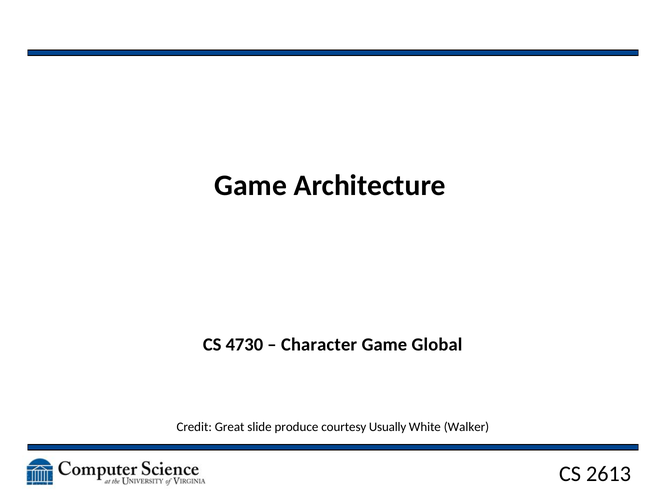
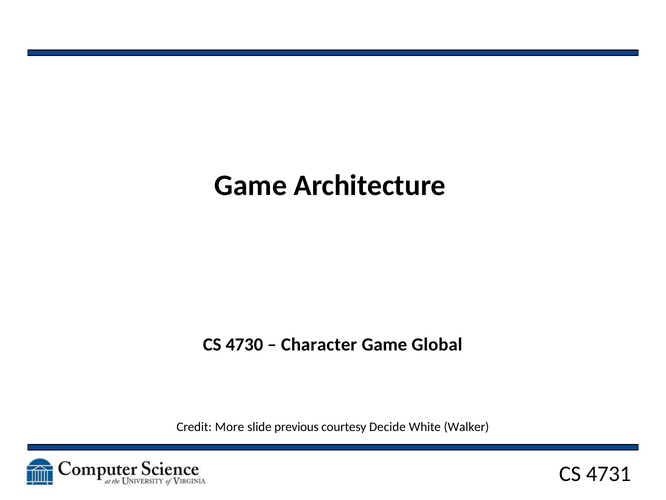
Great: Great -> More (230, 427)
produce: produce -> previous (297, 427)
Usually: Usually -> Decide (387, 427)
2613: 2613 -> 4731 (609, 473)
